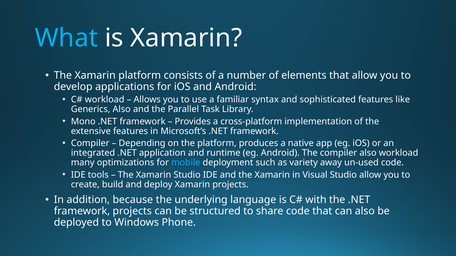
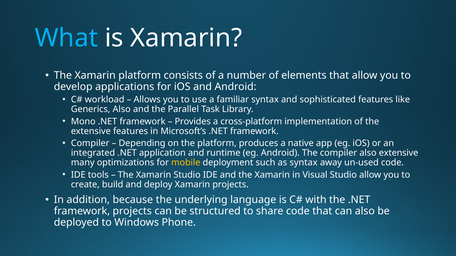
also workload: workload -> extensive (399, 153)
mobile colour: light blue -> yellow (186, 163)
as variety: variety -> syntax (304, 163)
